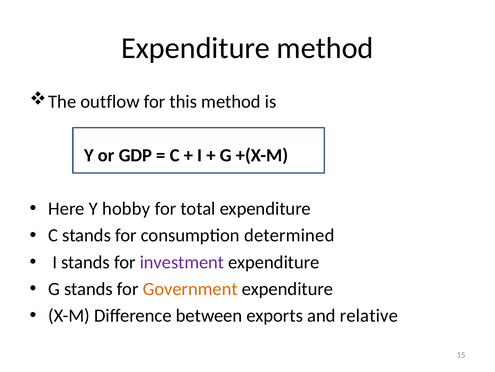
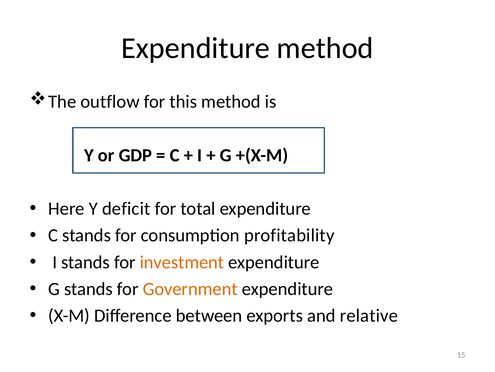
hobby: hobby -> deficit (126, 208)
determined: determined -> profitability (289, 235)
investment colour: purple -> orange (182, 262)
